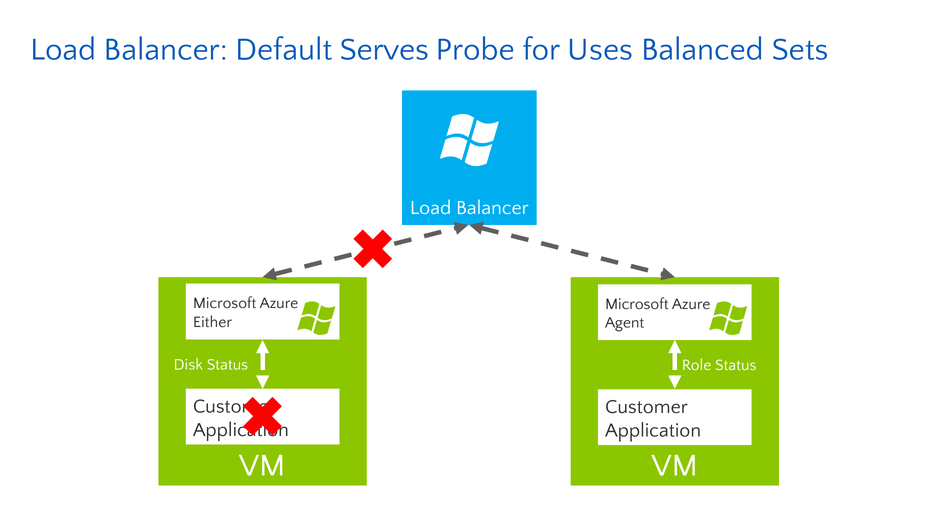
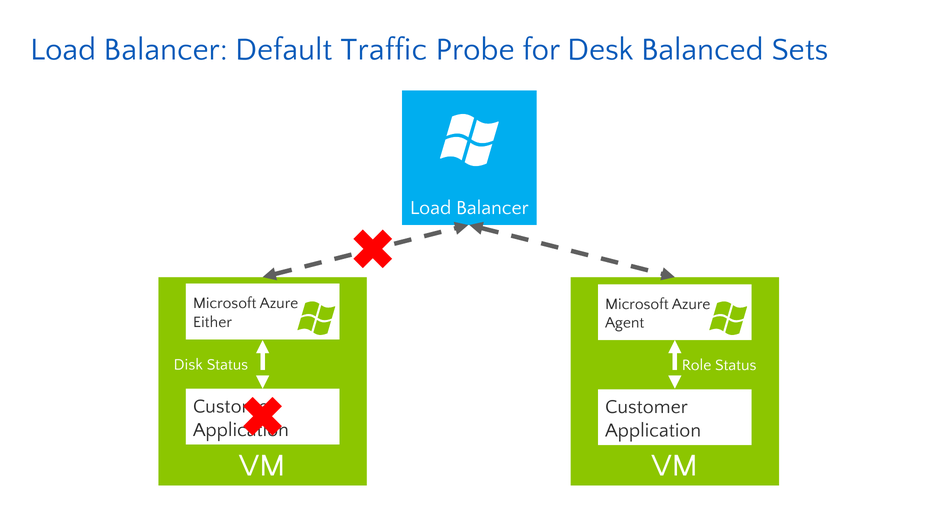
Serves: Serves -> Traffic (384, 49)
Uses: Uses -> Desk (600, 49)
